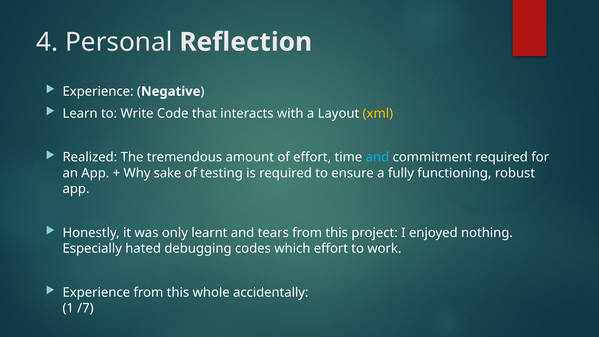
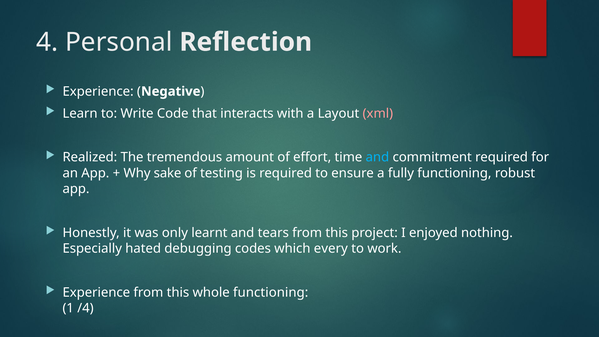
xml colour: yellow -> pink (378, 113)
which effort: effort -> every (331, 248)
whole accidentally: accidentally -> functioning (271, 292)
/7: /7 -> /4 (85, 308)
